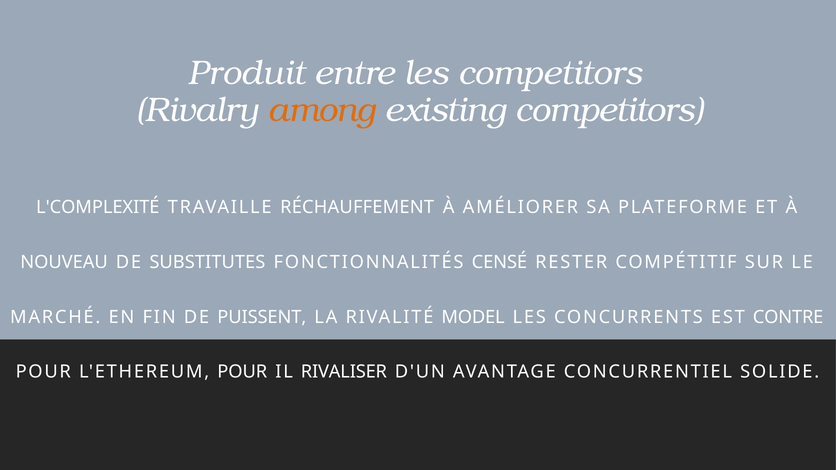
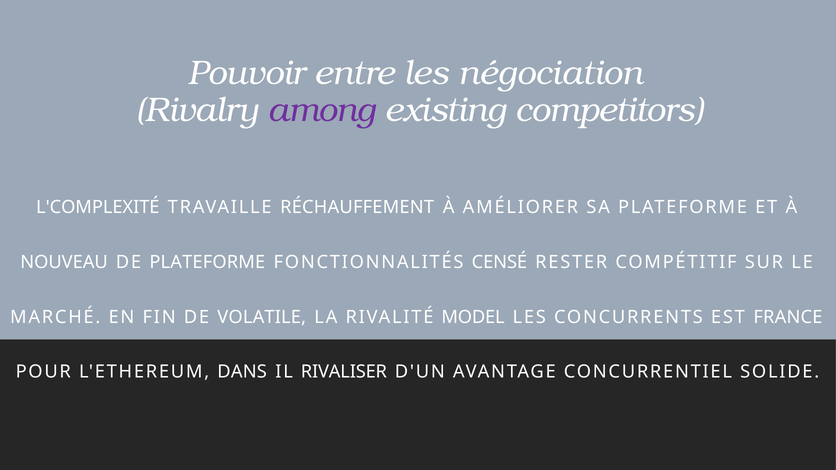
Produit: Produit -> Pouvoir (247, 73)
les competitors: competitors -> négociation (550, 73)
among colour: orange -> purple (322, 110)
DE SUBSTITUTES: SUBSTITUTES -> PLATEFORME (207, 262)
PUISSENT: PUISSENT -> VOLATILE (262, 317)
CONTRE: CONTRE -> FRANCE (788, 317)
L'ETHEREUM POUR: POUR -> DANS (242, 372)
